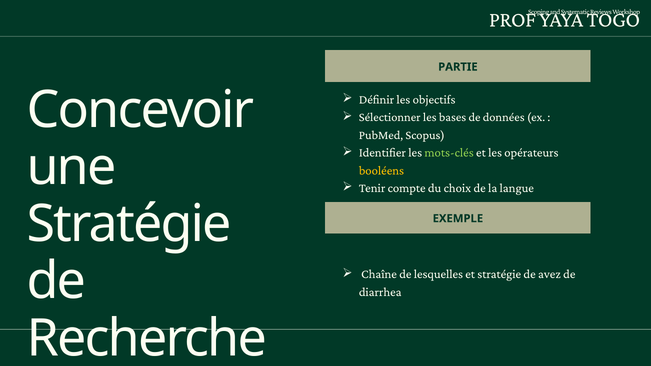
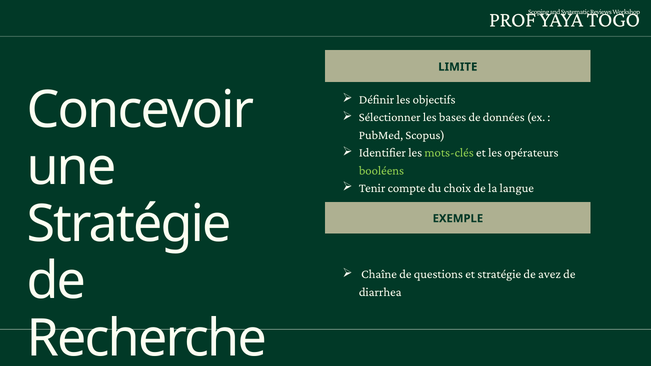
PARTIE: PARTIE -> LIMITE (458, 67)
booléens colour: yellow -> light green (381, 170)
lesquelles: lesquelles -> questions (438, 274)
